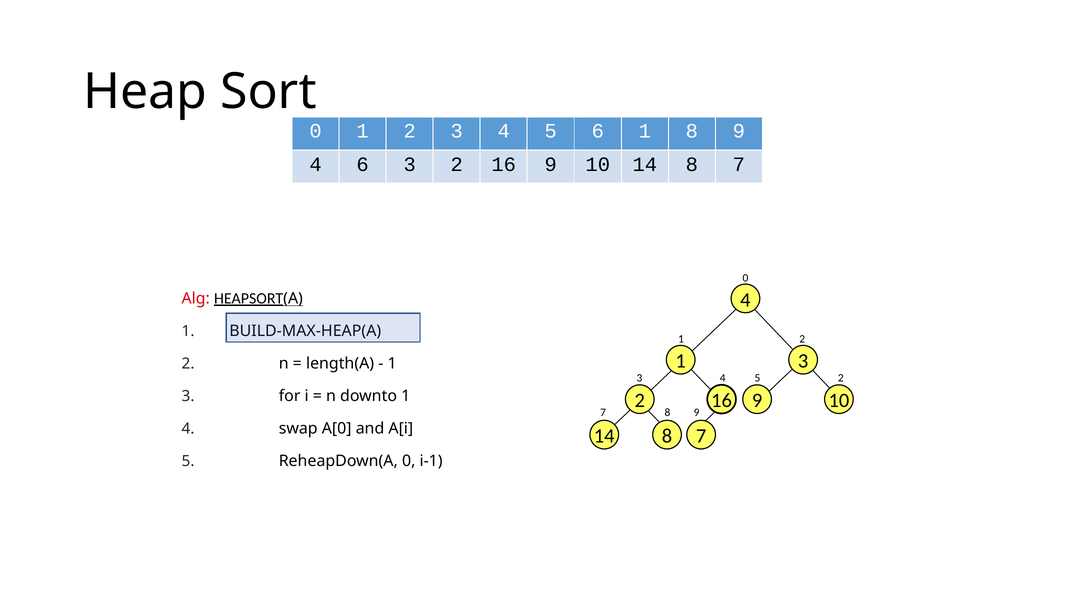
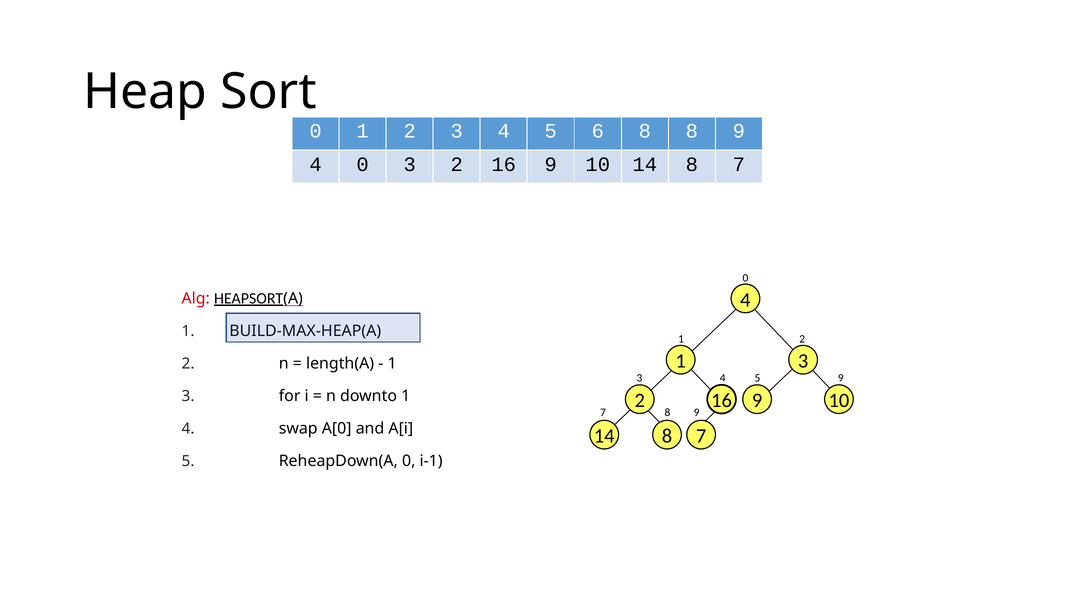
6 1: 1 -> 8 (645, 131)
4 6: 6 -> 0 (363, 165)
5 2: 2 -> 9 (841, 379)
